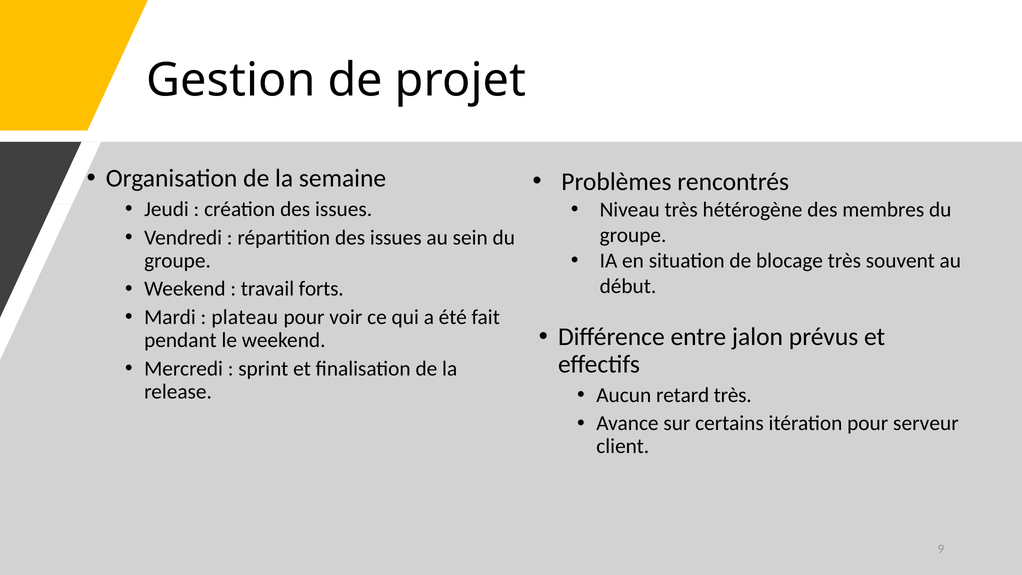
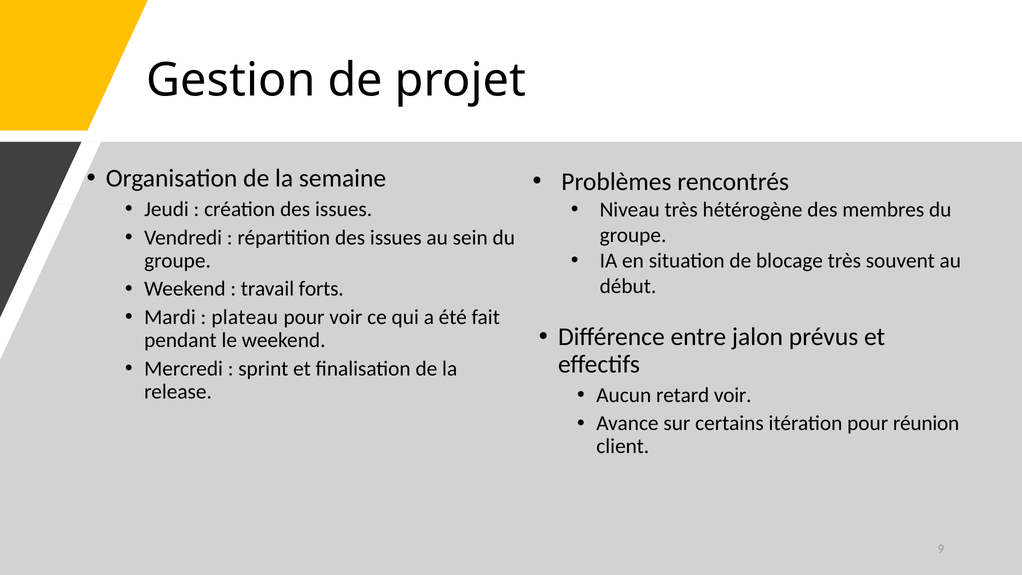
retard très: très -> voir (733, 395)
serveur: serveur -> réunion (926, 423)
